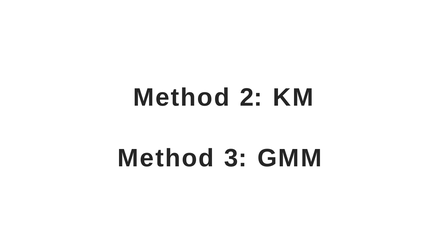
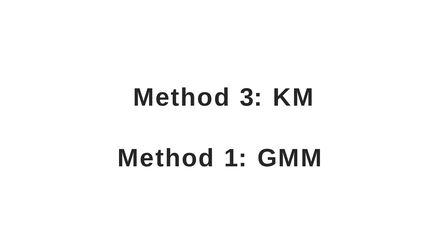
2: 2 -> 3 (251, 98)
3: 3 -> 1 (236, 158)
